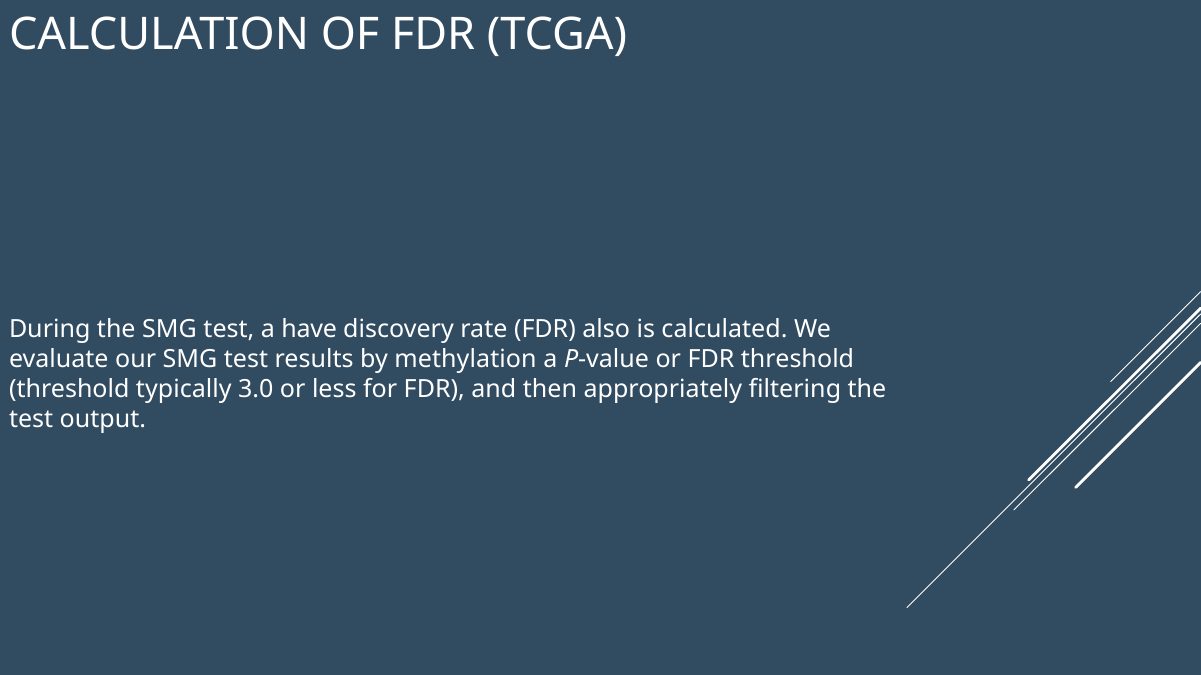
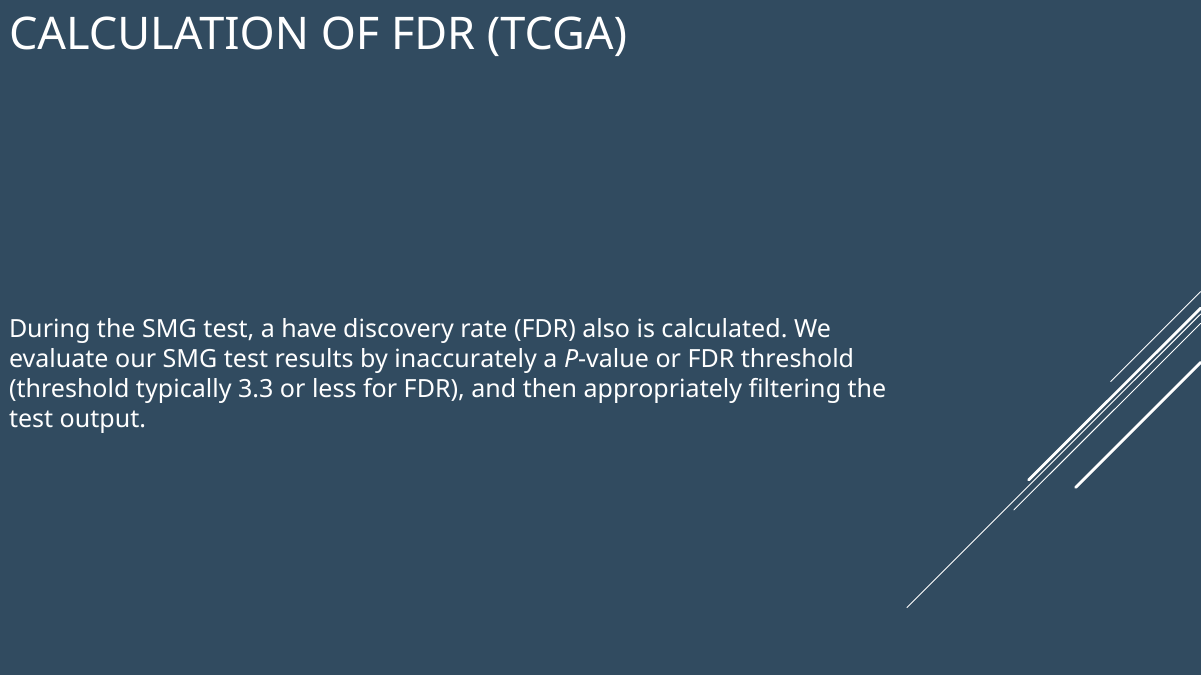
methylation: methylation -> inaccurately (466, 360)
3.0: 3.0 -> 3.3 (256, 390)
